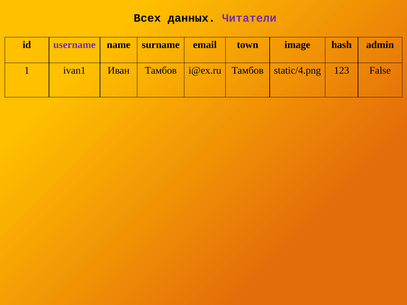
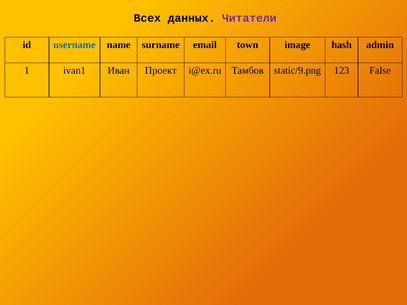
username colour: purple -> blue (74, 45)
Иван Тамбов: Тамбов -> Проект (161, 71)
static/4.png: static/4.png -> static/9.png (297, 71)
